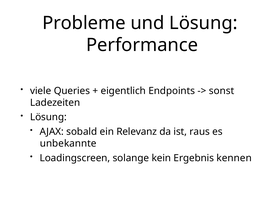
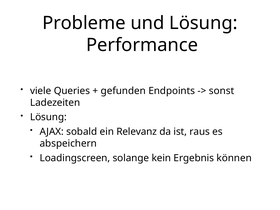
eigentlich: eigentlich -> gefunden (123, 91)
unbekannte: unbekannte -> abspeichern (68, 144)
kennen: kennen -> können (234, 158)
